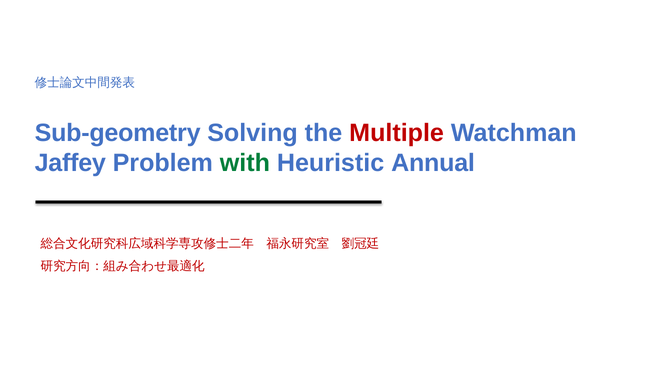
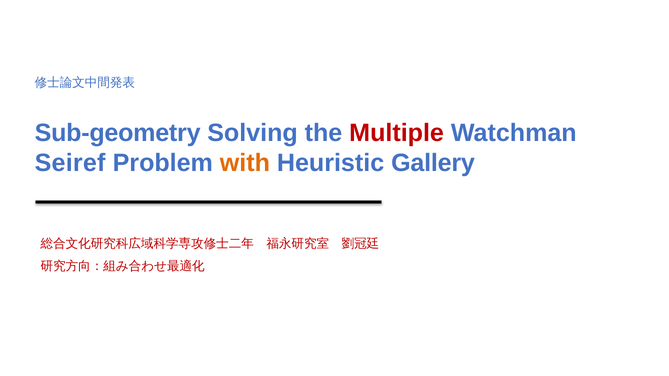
Jaffey: Jaffey -> Seiref (70, 163)
with colour: green -> orange (245, 163)
Annual: Annual -> Gallery (433, 163)
